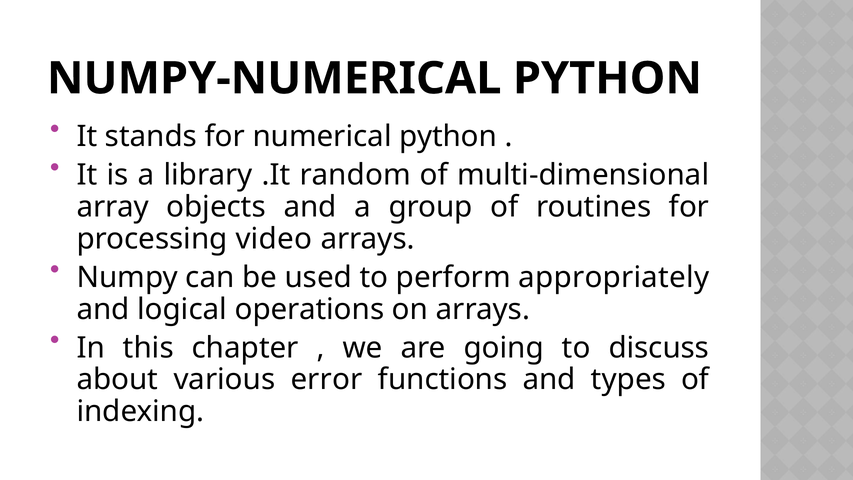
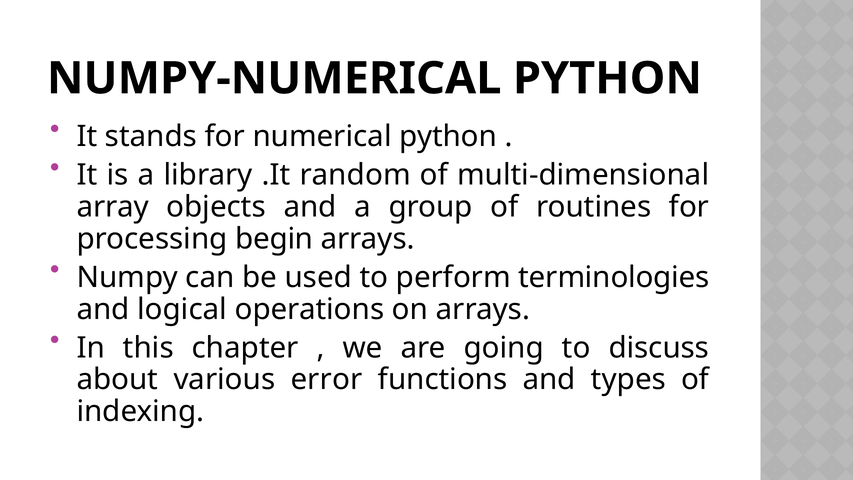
video: video -> begin (274, 239)
appropriately: appropriately -> terminologies (614, 277)
